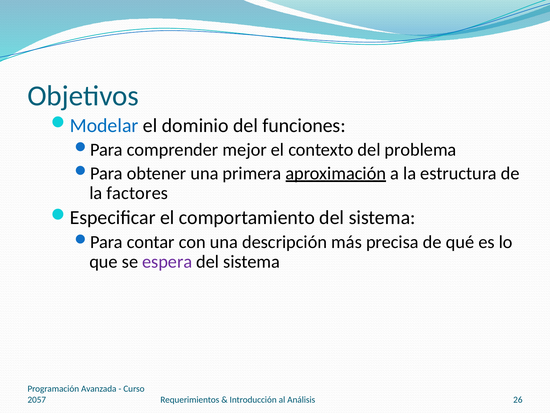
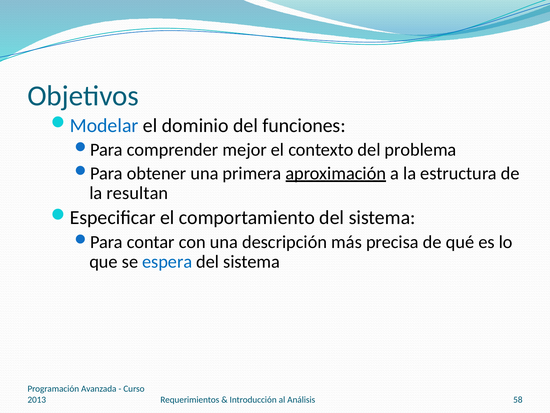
factores: factores -> resultan (137, 193)
espera colour: purple -> blue (167, 262)
26: 26 -> 58 (518, 399)
2057: 2057 -> 2013 (37, 399)
